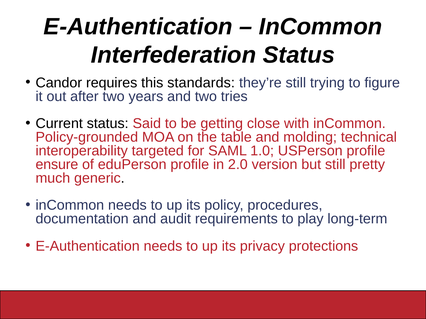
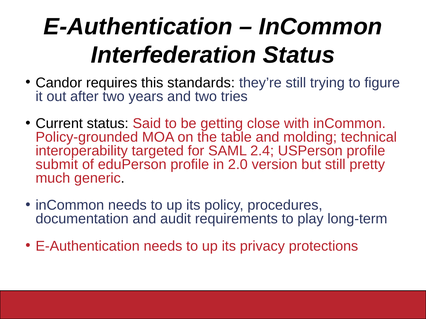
1.0: 1.0 -> 2.4 (262, 151)
ensure: ensure -> submit (57, 165)
